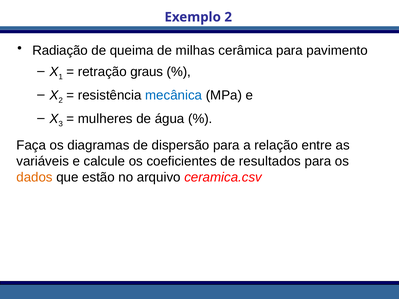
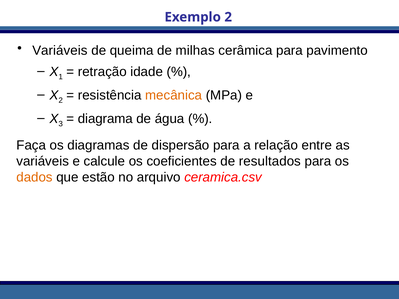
Radiação: Radiação -> Variáveis (60, 51)
graus: graus -> idade (147, 72)
mecânica colour: blue -> orange (174, 95)
mulheres: mulheres -> diagrama (105, 119)
